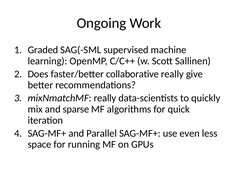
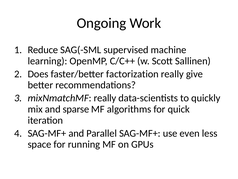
Graded: Graded -> Reduce (43, 50)
collaborative: collaborative -> factorization (132, 74)
